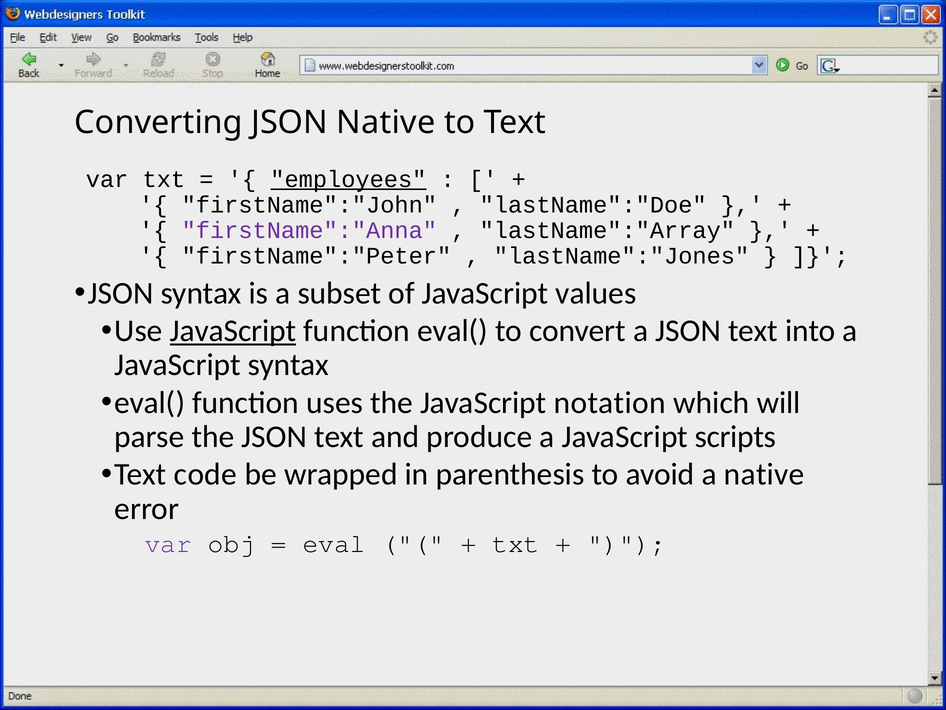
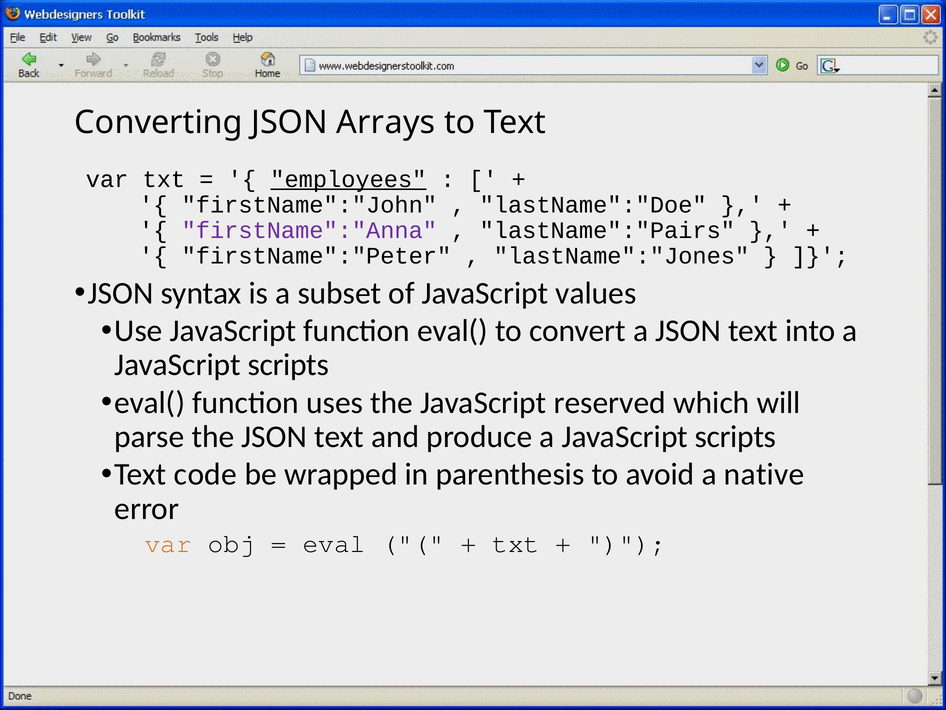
JSON Native: Native -> Arrays (386, 122)
lastName":"Array: lastName":"Array -> lastName":"Pairs (607, 230)
JavaScript underline: present -> none (233, 331)
syntax: syntax -> scripts (288, 365)
notation: notation -> reserved (610, 402)
var colour: purple -> orange (168, 543)
